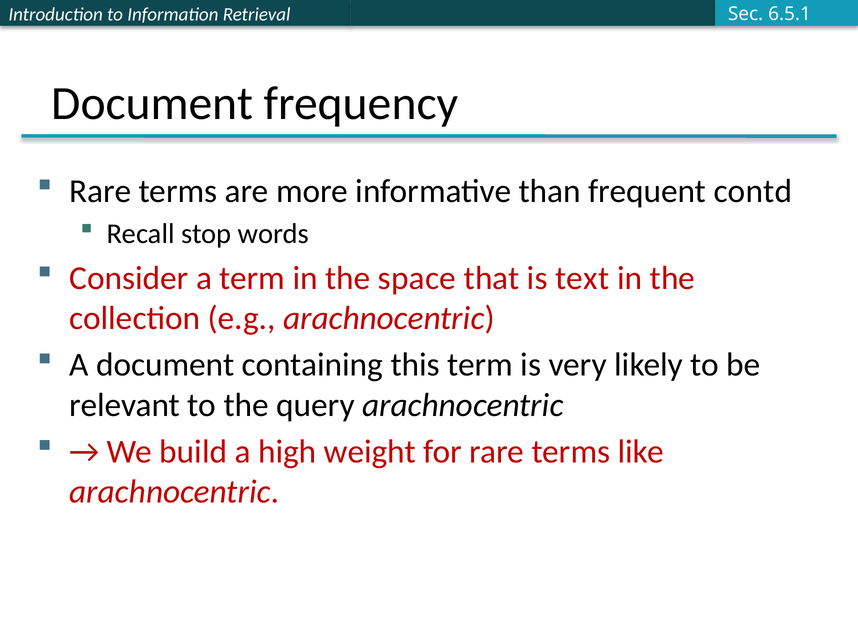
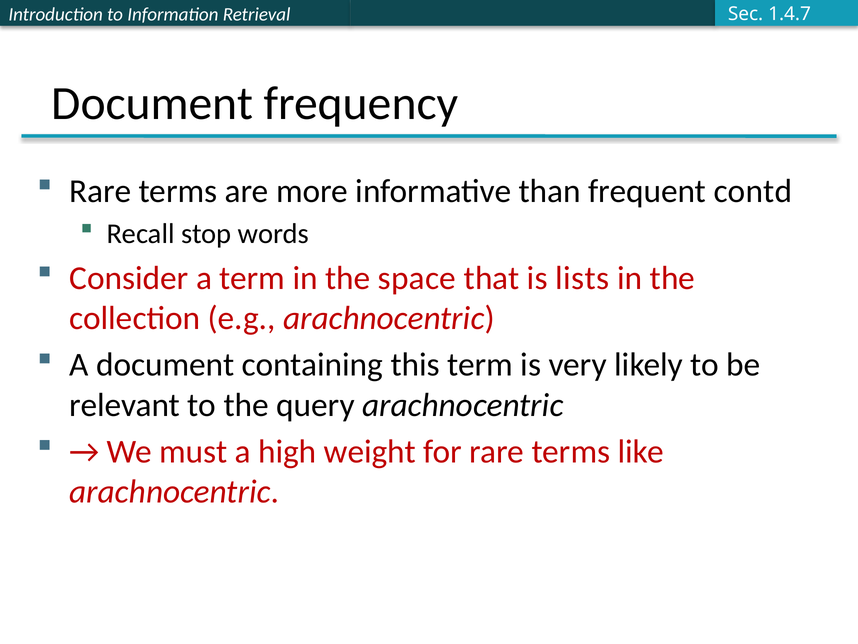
6.5.1: 6.5.1 -> 1.4.7 (790, 14)
text: text -> lists (582, 278)
build: build -> must (193, 451)
